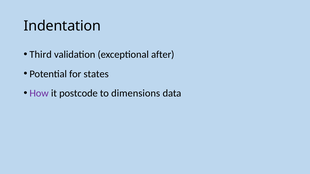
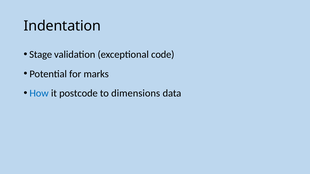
Third: Third -> Stage (41, 55)
after: after -> code (163, 55)
states: states -> marks (96, 74)
How colour: purple -> blue (39, 94)
